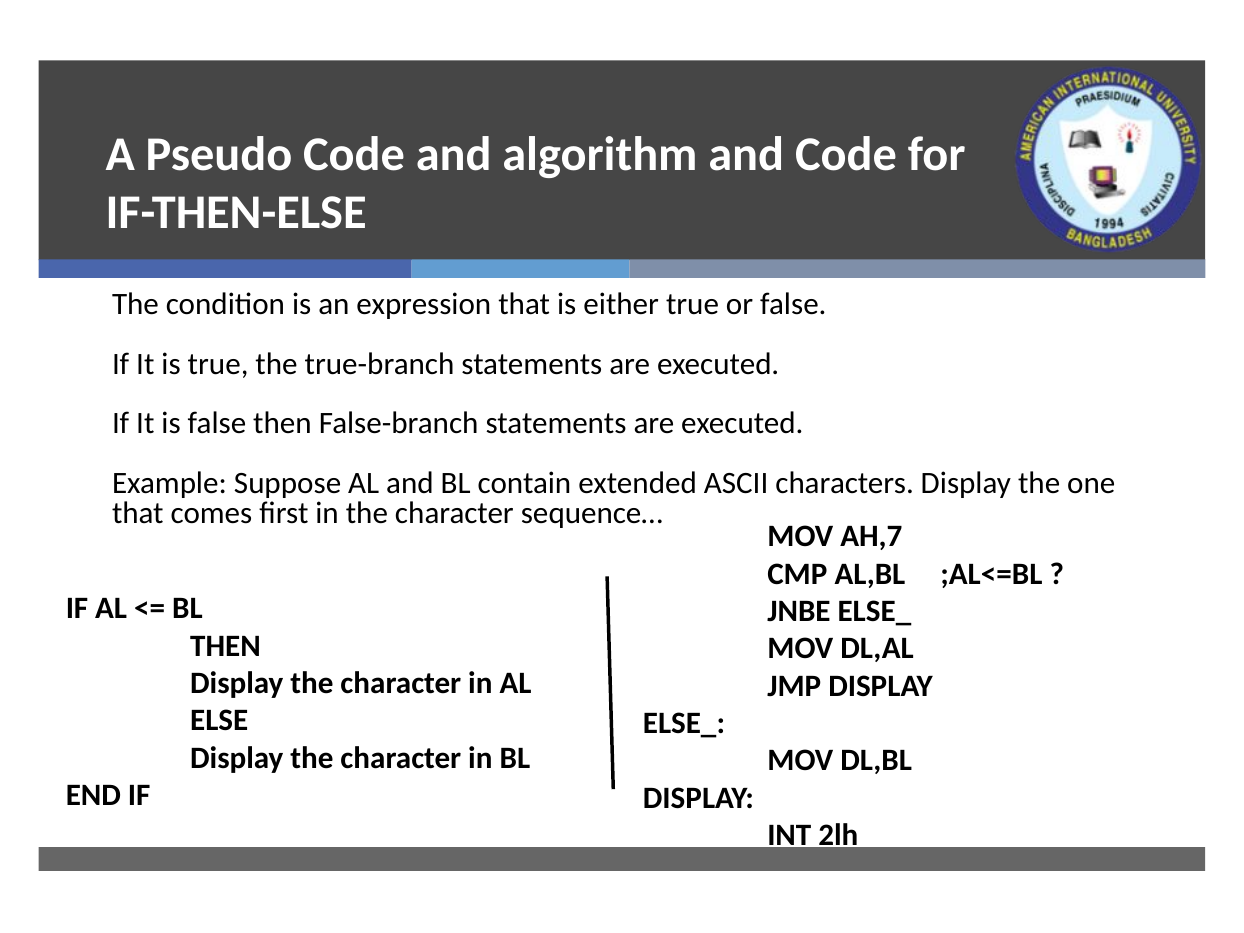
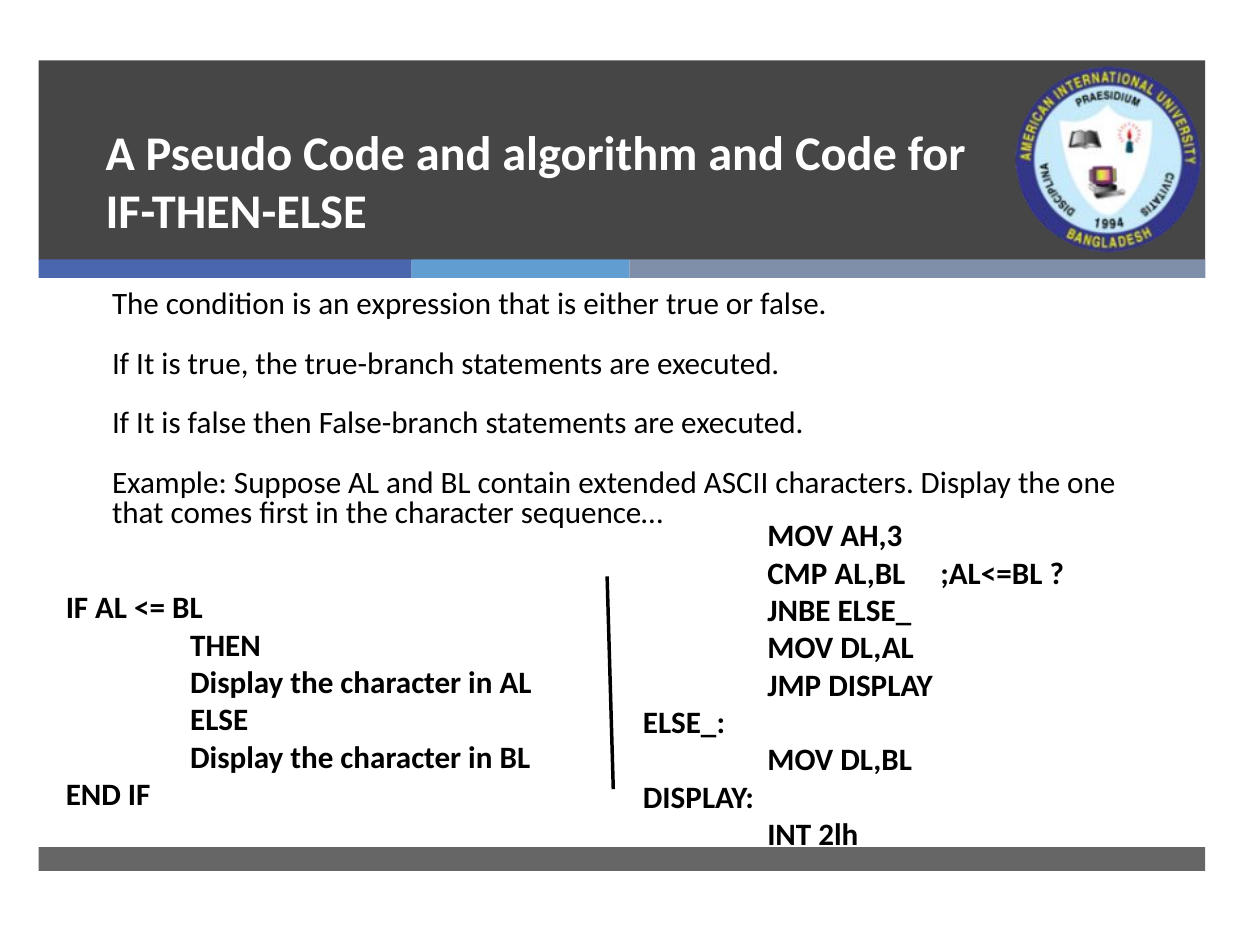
AH,7: AH,7 -> AH,3 (871, 537)
